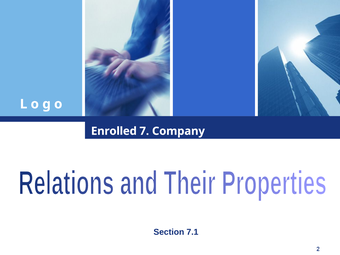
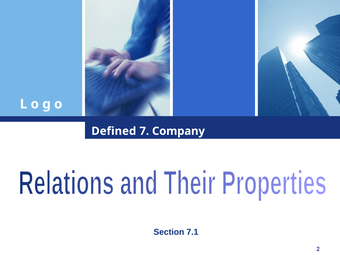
Enrolled: Enrolled -> Defined (114, 131)
